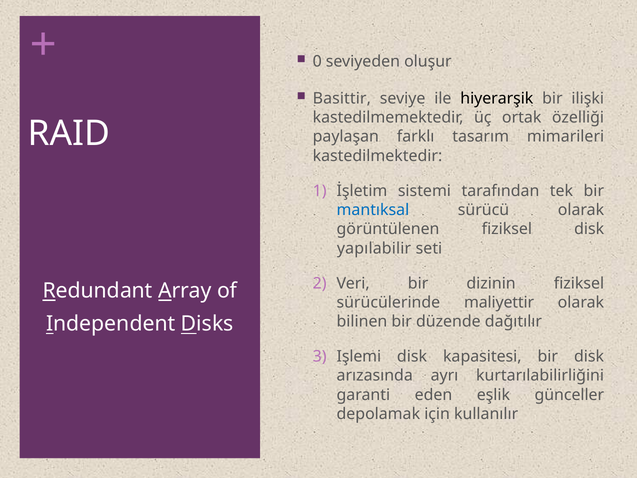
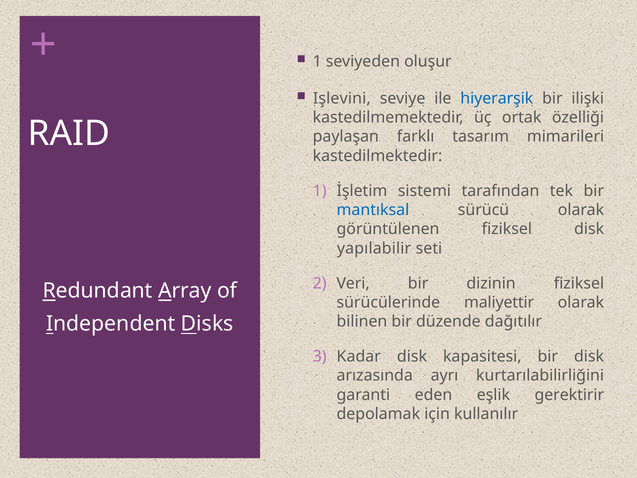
0: 0 -> 1 (317, 62)
Basittir: Basittir -> Işlevini (342, 98)
hiyerarşik colour: black -> blue (497, 98)
Işlemi: Işlemi -> Kadar (359, 356)
günceller: günceller -> gerektirir (569, 395)
